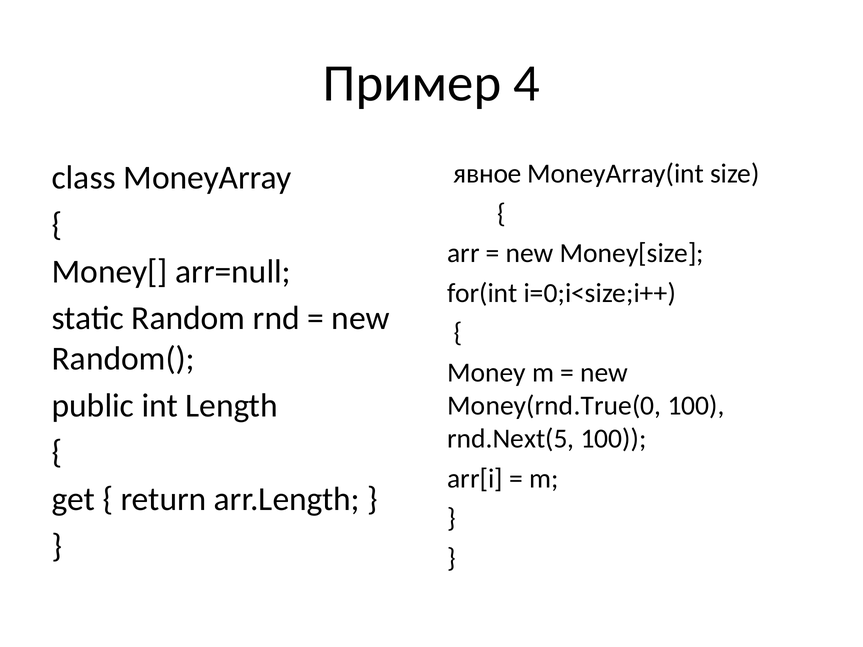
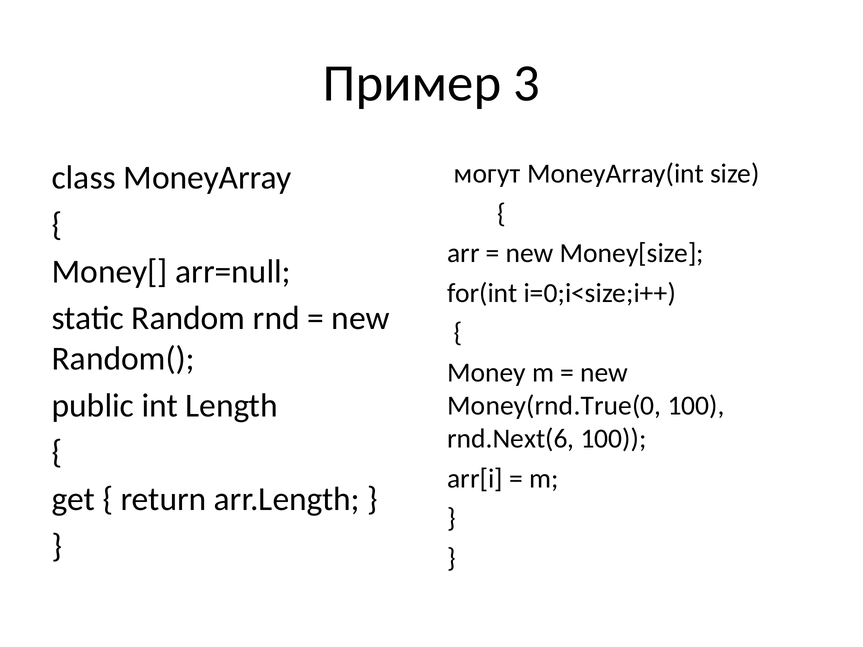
4: 4 -> 3 (527, 84)
явное: явное -> могут (487, 174)
rnd.Next(5: rnd.Next(5 -> rnd.Next(6 (511, 439)
